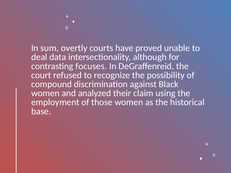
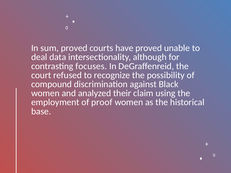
sum overtly: overtly -> proved (74, 48)
those: those -> proof (102, 102)
